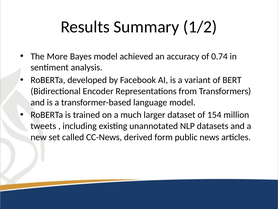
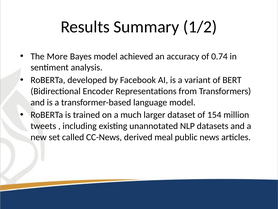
form: form -> meal (164, 137)
